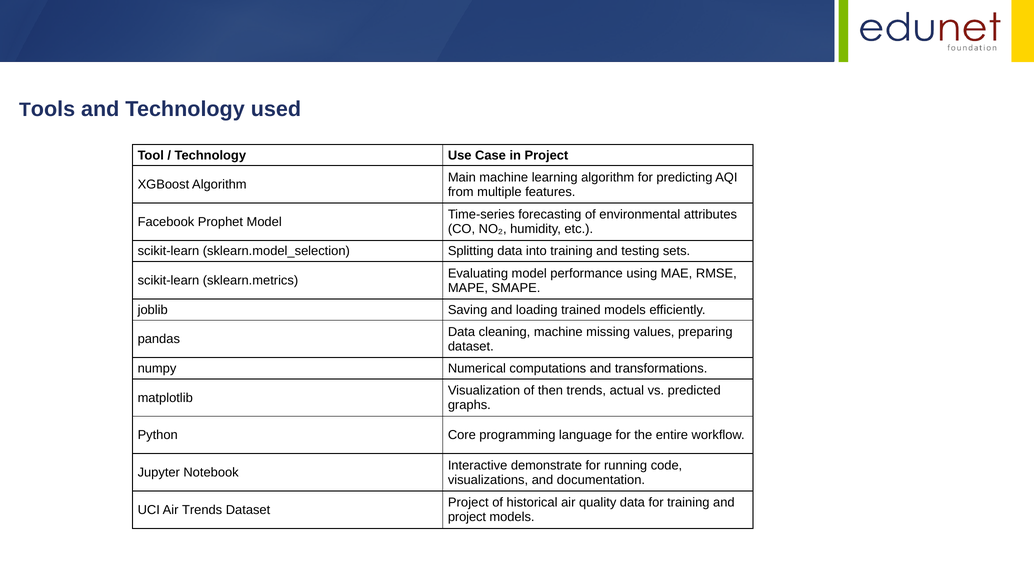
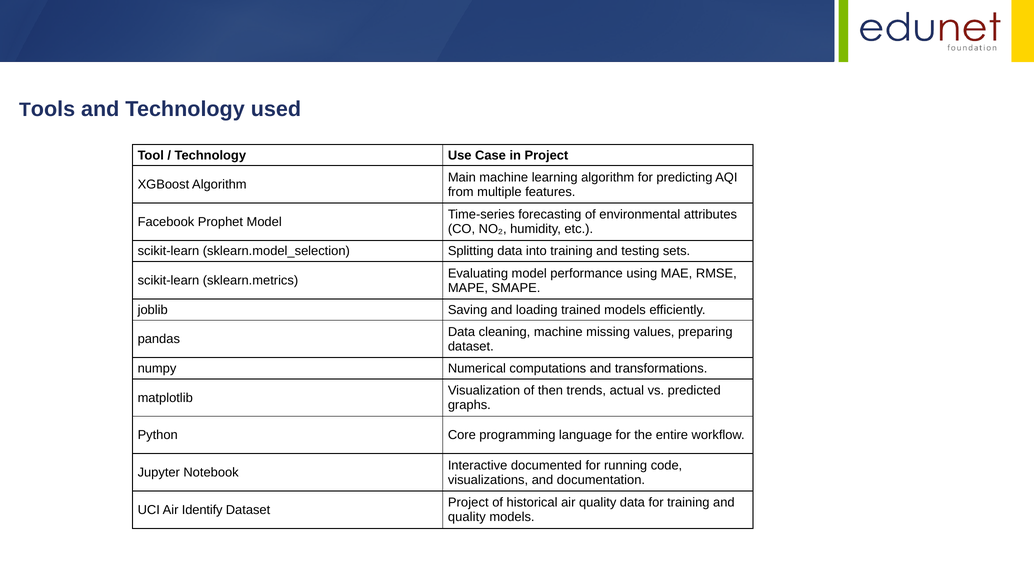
demonstrate: demonstrate -> documented (546, 465)
Air Trends: Trends -> Identify (202, 510)
project: project -> quality (467, 517)
